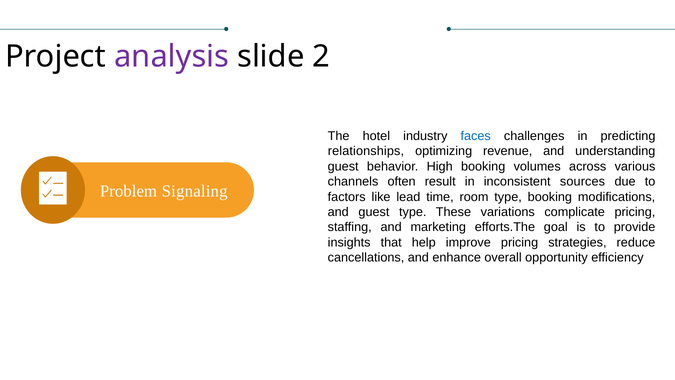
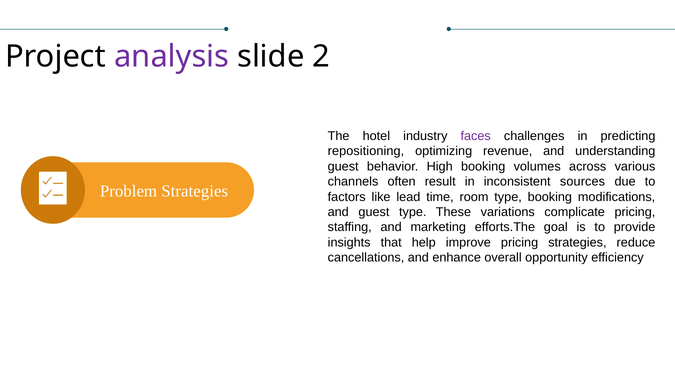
faces colour: blue -> purple (476, 136)
relationships: relationships -> repositioning (366, 151)
Problem Signaling: Signaling -> Strategies (195, 191)
